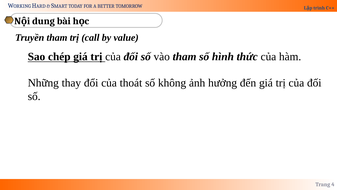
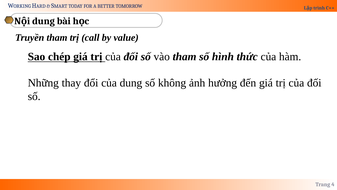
của thoát: thoát -> dung (131, 83)
